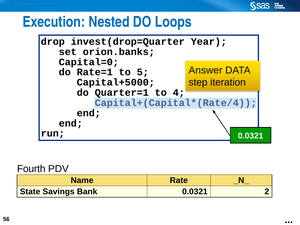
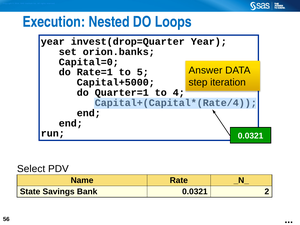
drop: drop -> year (53, 42)
Fourth: Fourth -> Select (31, 169)
